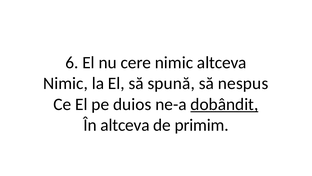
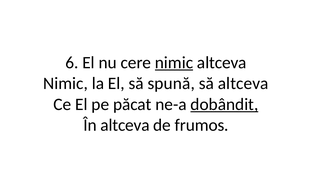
nimic underline: none -> present (174, 62)
să nespus: nespus -> altceva (243, 83)
duios: duios -> păcat (132, 104)
primim: primim -> frumos (202, 125)
